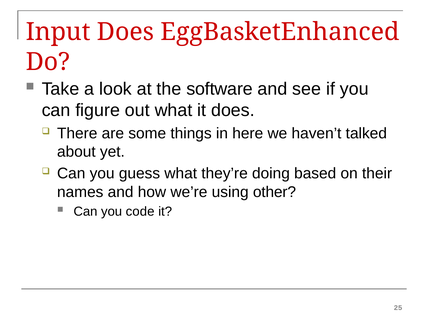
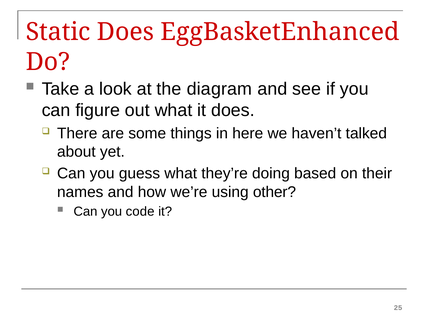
Input: Input -> Static (58, 32)
software: software -> diagram (219, 89)
